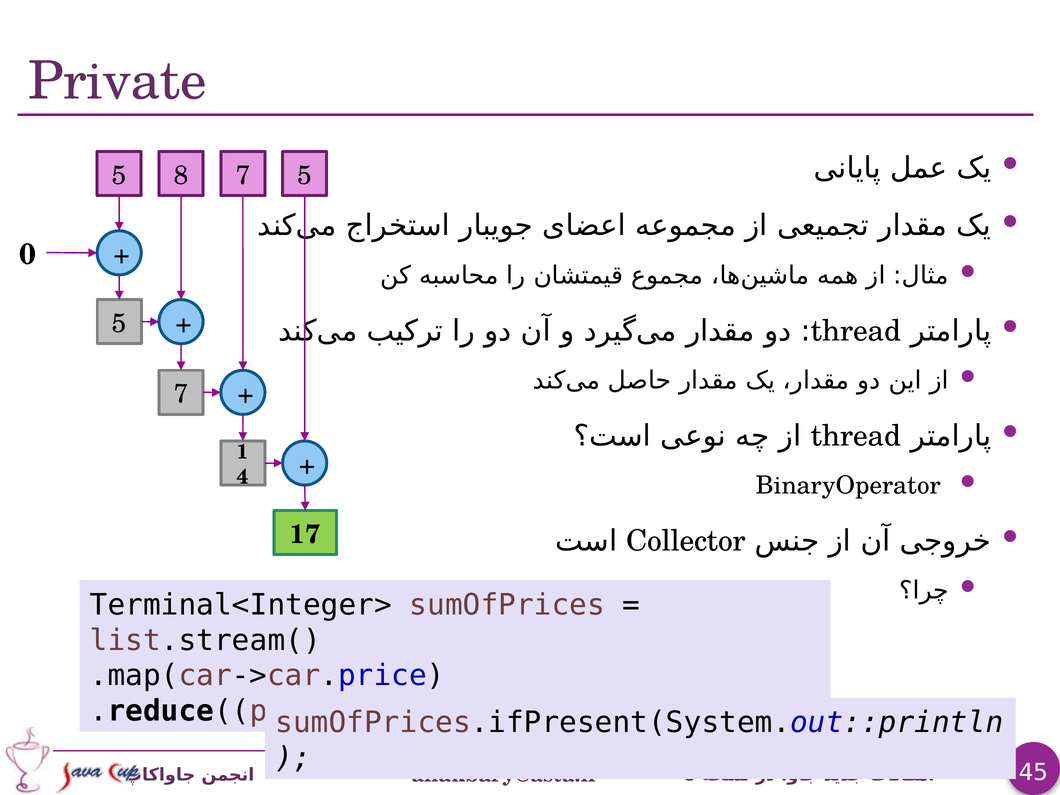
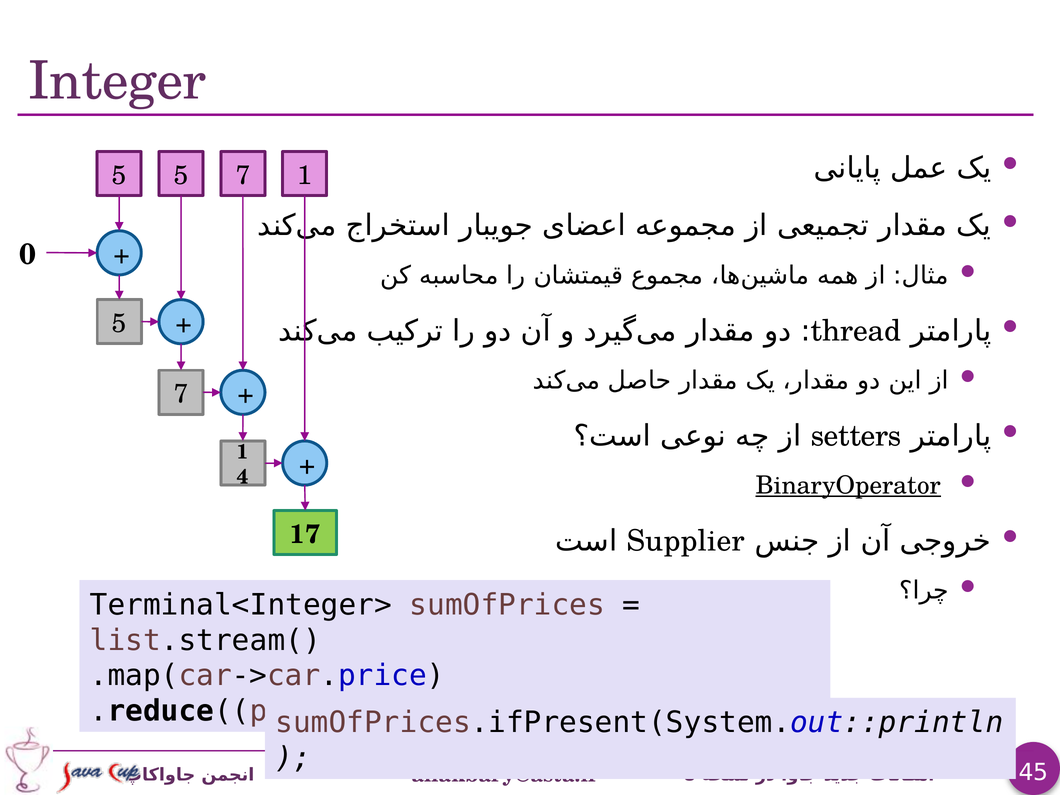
Private: Private -> Integer (117, 81)
5 8: 8 -> 5 (181, 176)
5: 5 -> 1 (305, 176)
thread: thread -> setters (856, 436)
BinaryOperator underline: none -> present (848, 486)
Collector: Collector -> Supplier (686, 541)
